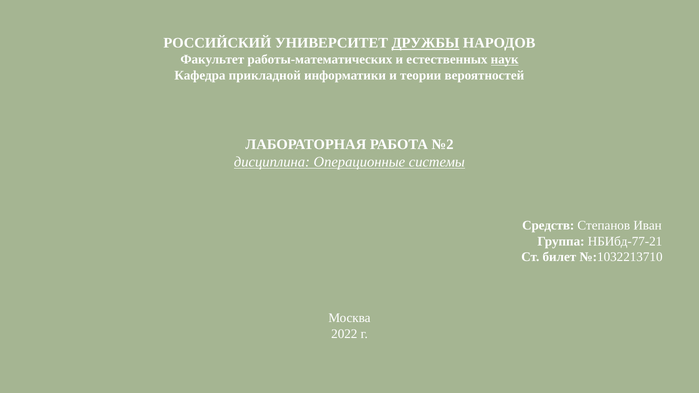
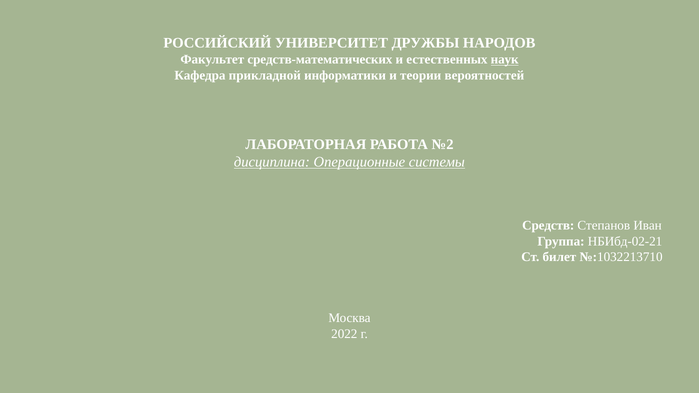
ДРУЖБЫ underline: present -> none (426, 43)
работы-математических: работы-математических -> средств-математических (320, 60)
НБИбд-77-21: НБИбд-77-21 -> НБИбд-02-21 (625, 241)
